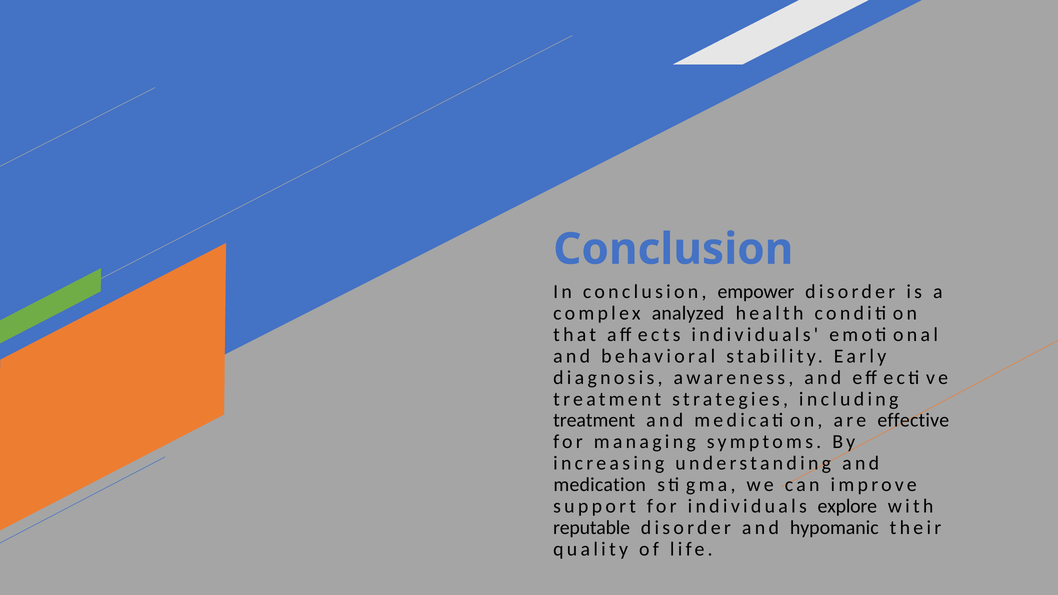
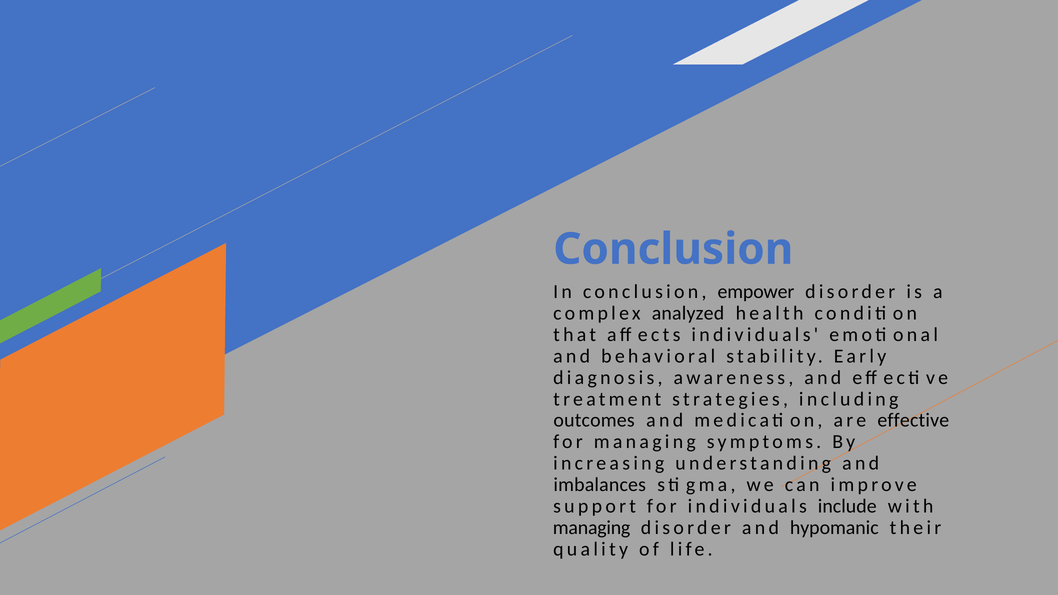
treatment: treatment -> outcomes (594, 421)
medication: medication -> imbalances (600, 485)
explore: explore -> include (847, 506)
reputable: reputable -> managing (592, 528)
